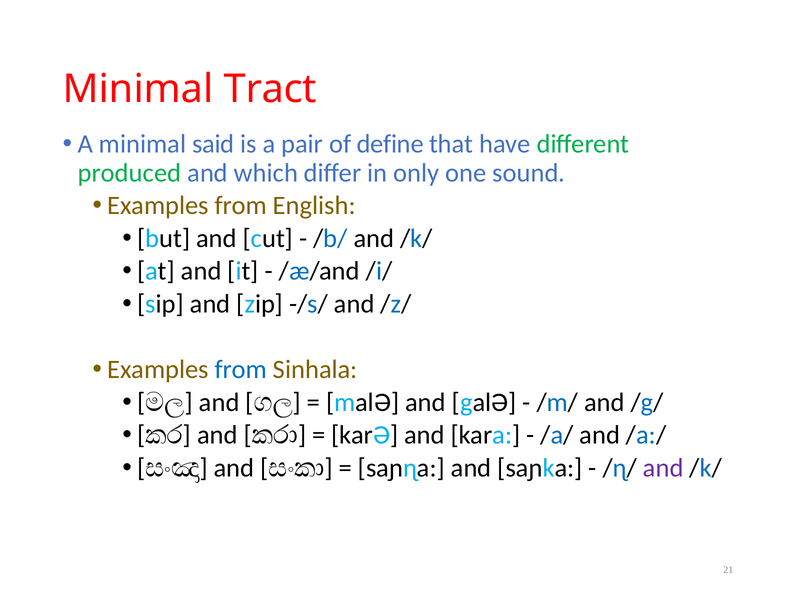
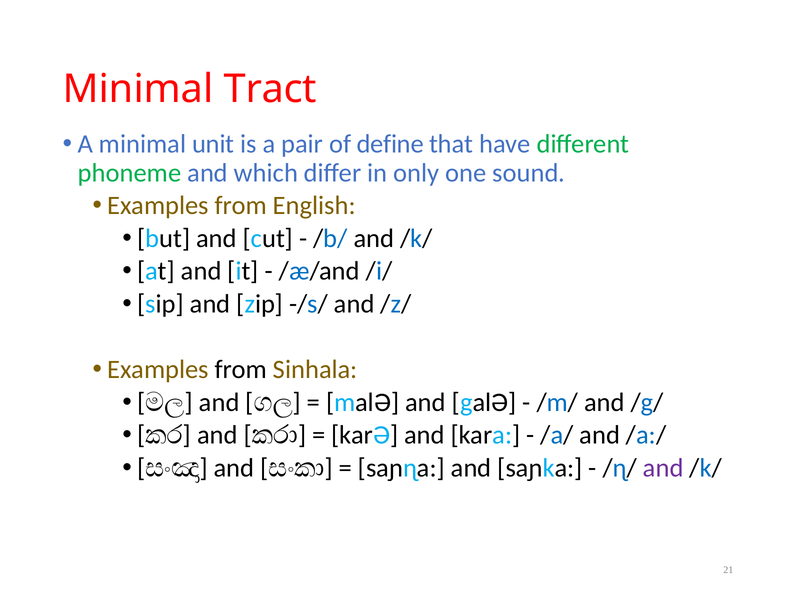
said: said -> unit (213, 144)
produced: produced -> phoneme (129, 173)
from colour: blue -> black (241, 370)
